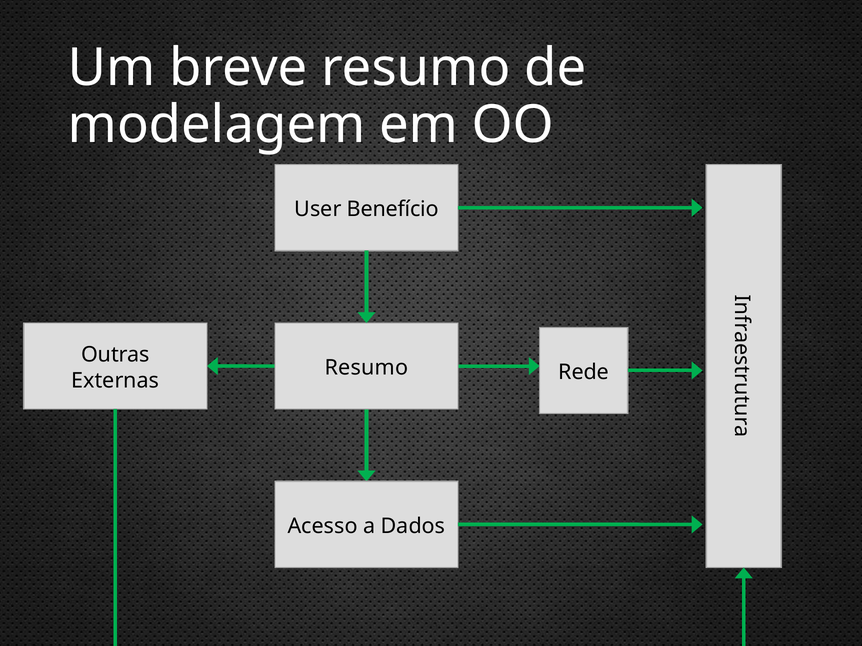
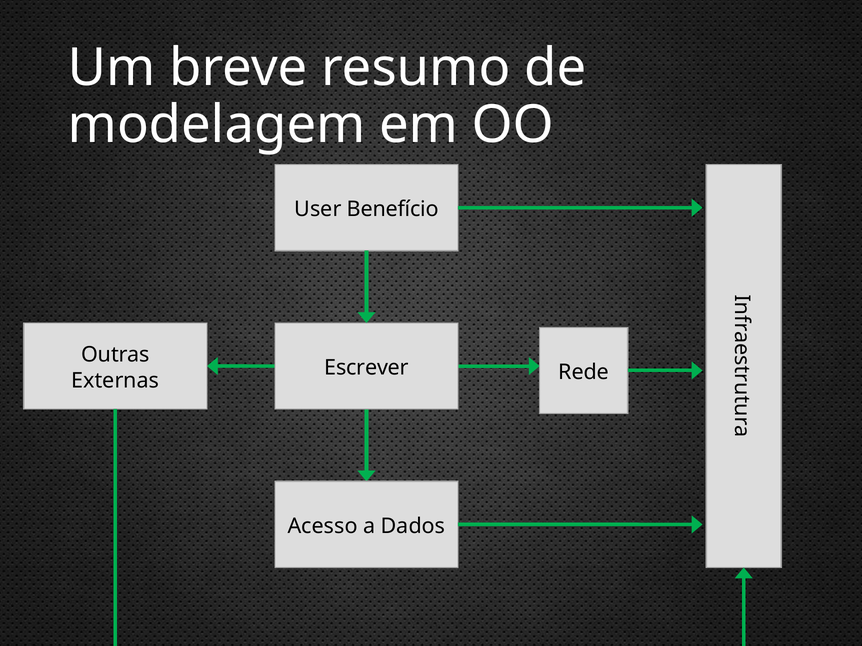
Resumo: Resumo -> Escrever (367, 368)
